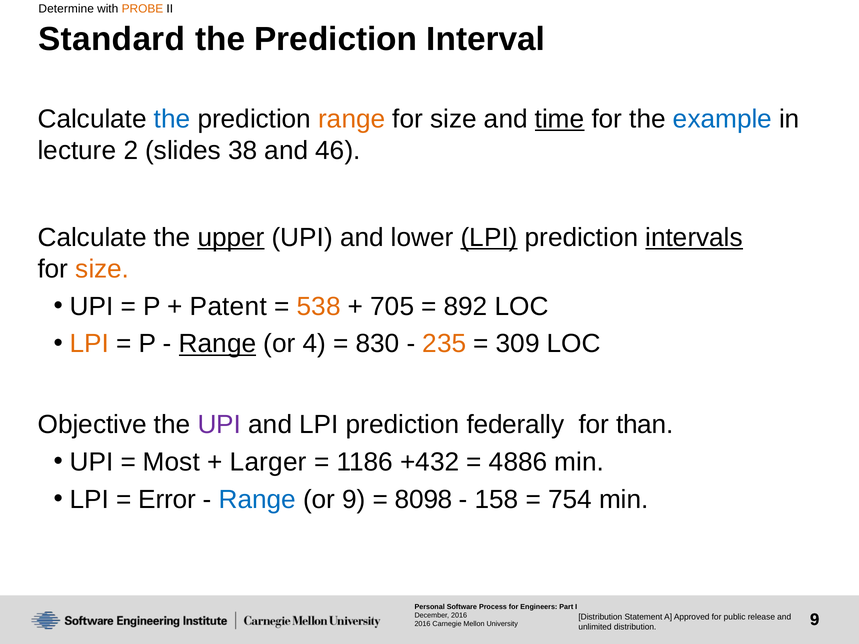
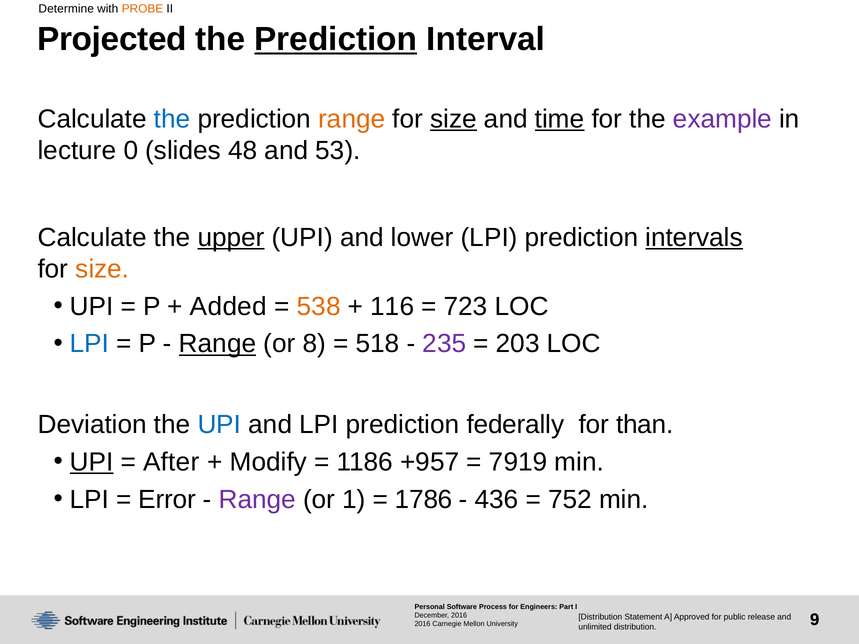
Standard: Standard -> Projected (112, 39)
Prediction underline: none -> present (336, 39)
size underline: none -> present (453, 119)
example colour: blue -> purple (722, 119)
2: 2 -> 0 (131, 151)
38: 38 -> 48 (243, 151)
46: 46 -> 53 (338, 151)
LPI underline: present -> none (489, 238)
Patent: Patent -> Added (228, 306)
705: 705 -> 116 (392, 306)
892: 892 -> 723 (466, 306)
LPI colour: orange -> blue (89, 344)
4: 4 -> 8 (314, 344)
830: 830 -> 518 (378, 344)
235 colour: orange -> purple (444, 344)
309: 309 -> 203 (518, 344)
Objective: Objective -> Deviation (92, 425)
UPI colour: purple -> blue (219, 425)
UPI underline: none -> present (92, 462)
Most: Most -> After (171, 462)
Larger: Larger -> Modify (268, 462)
+432: +432 -> +957 (430, 462)
4886: 4886 -> 7919 (518, 462)
Range colour: blue -> purple (257, 500)
or 9: 9 -> 1 (354, 500)
8098: 8098 -> 1786 (424, 500)
158: 158 -> 436 (497, 500)
754: 754 -> 752 (570, 500)
